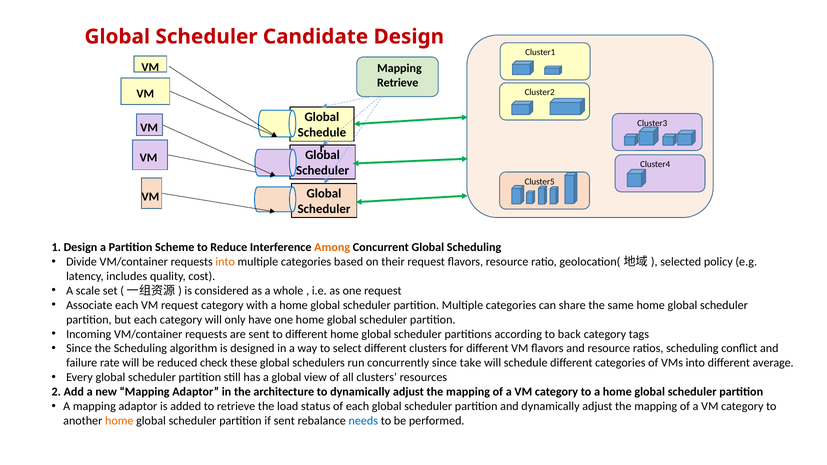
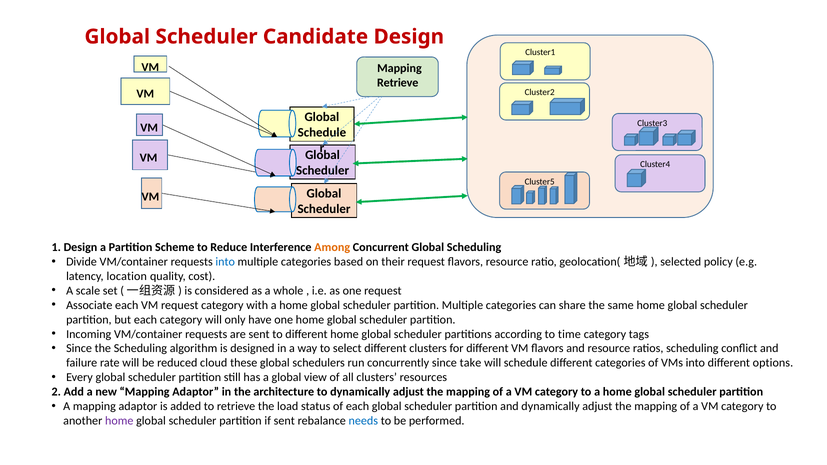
into colour: orange -> blue (225, 262)
includes: includes -> location (127, 276)
back: back -> time (569, 334)
check: check -> cloud (214, 363)
average: average -> options (773, 363)
home colour: orange -> purple (119, 421)
